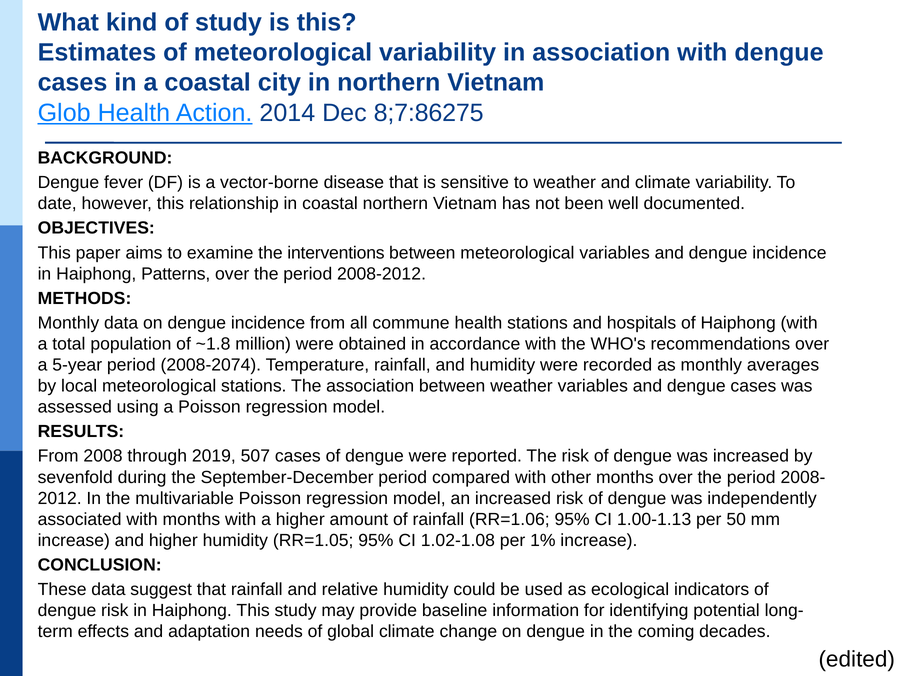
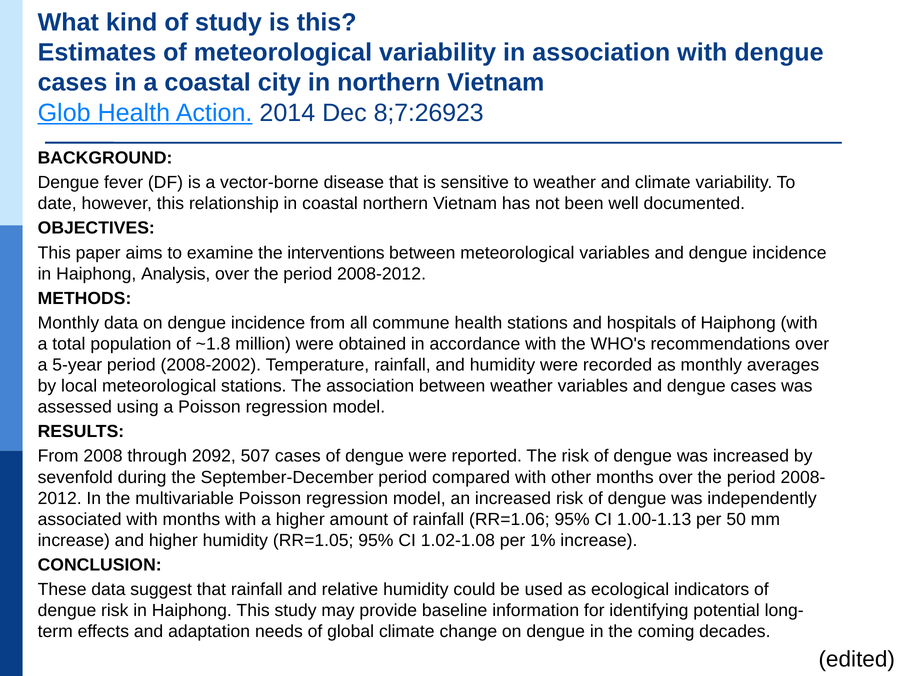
8;7:86275: 8;7:86275 -> 8;7:26923 (429, 113)
Patterns: Patterns -> Analysis (176, 274)
2008-2074: 2008-2074 -> 2008-2002 (211, 365)
2019: 2019 -> 2092 (214, 457)
